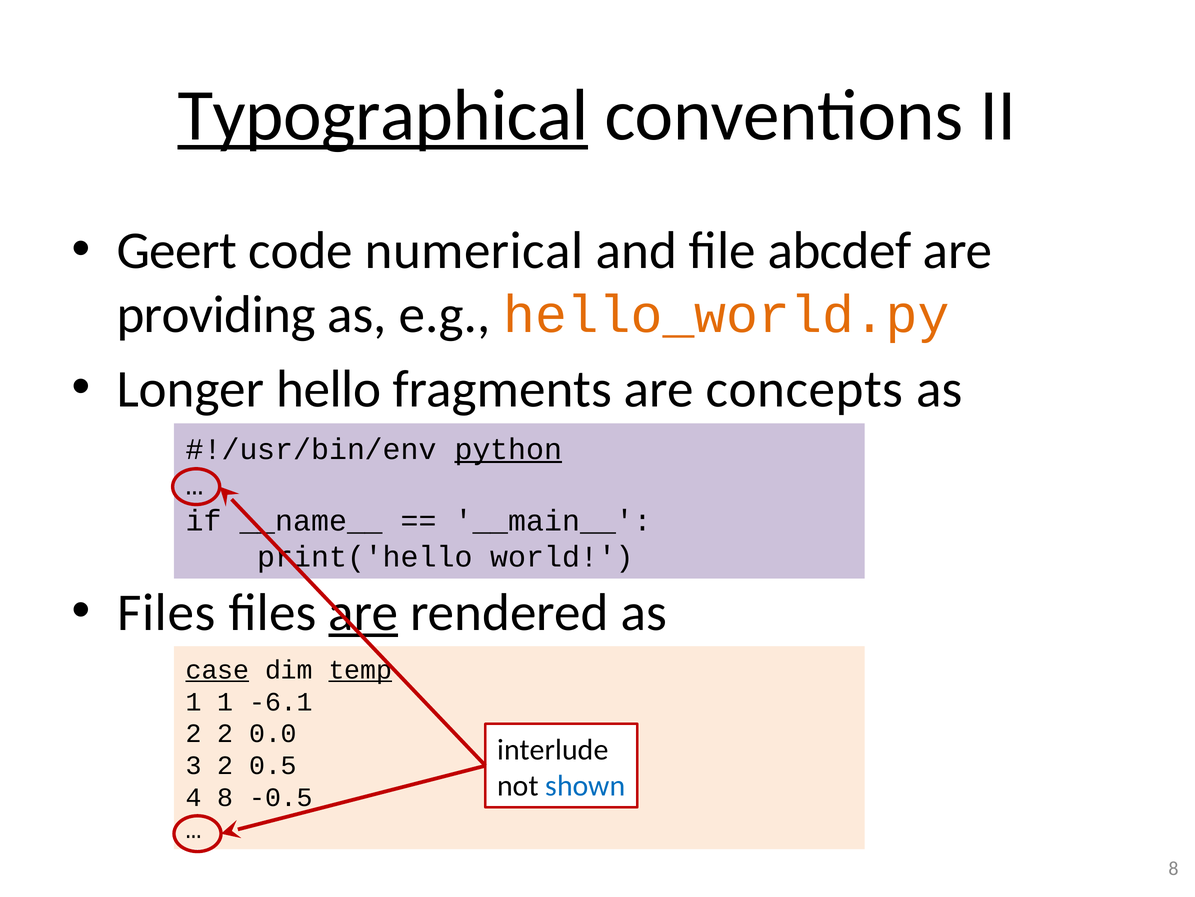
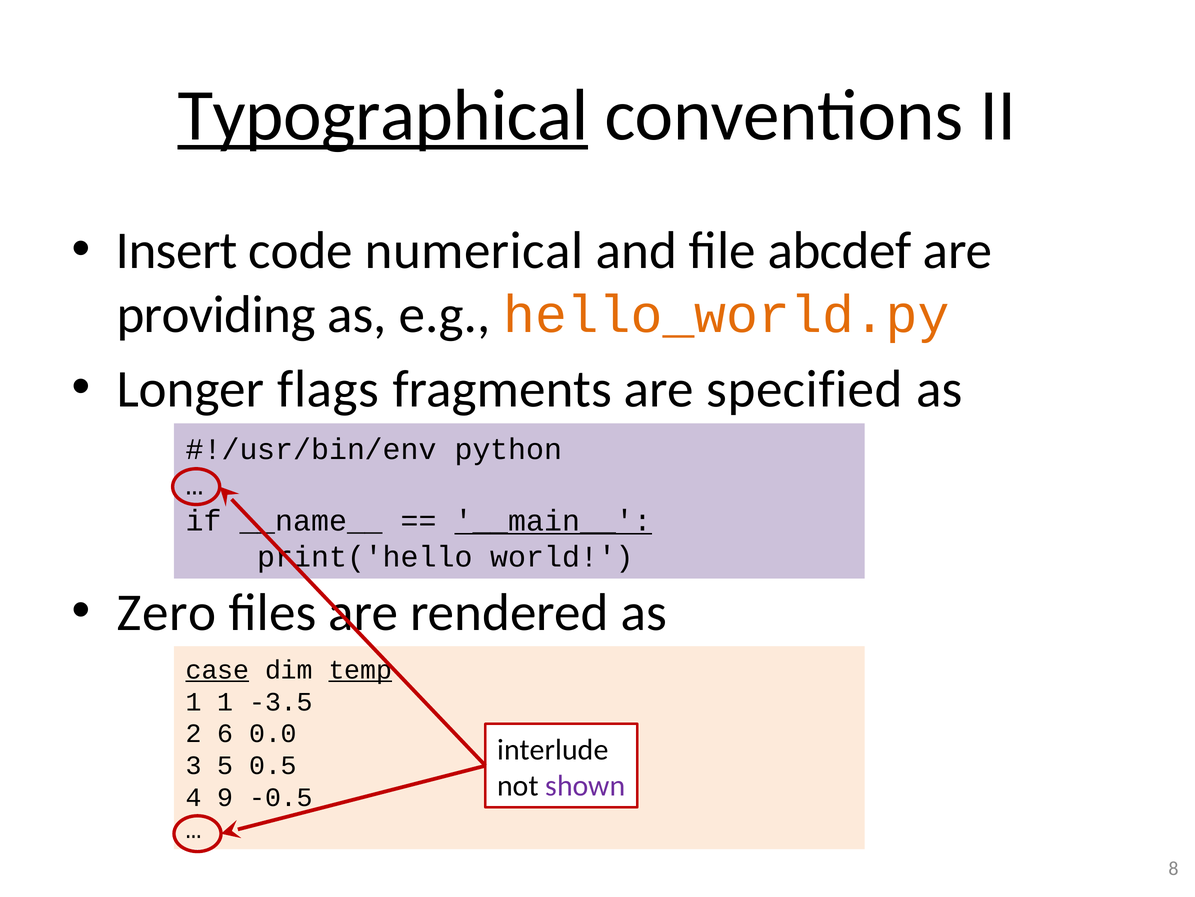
Geert: Geert -> Insert (177, 251)
hello: hello -> flags (328, 389)
concepts: concepts -> specified (805, 389)
python underline: present -> none (508, 449)
__main__ underline: none -> present (553, 521)
Files: Files -> Zero (166, 612)
are underline: present -> none (363, 612)
-6.1: -6.1 -> -3.5 (281, 701)
2 2: 2 -> 6 (225, 733)
3 2: 2 -> 5 (225, 765)
shown colour: blue -> purple (585, 785)
4 8: 8 -> 9 (225, 797)
